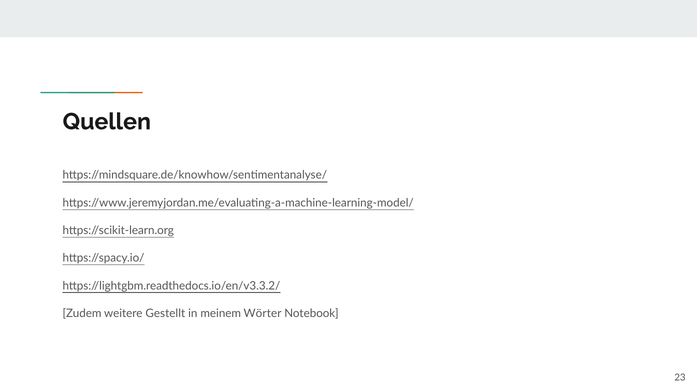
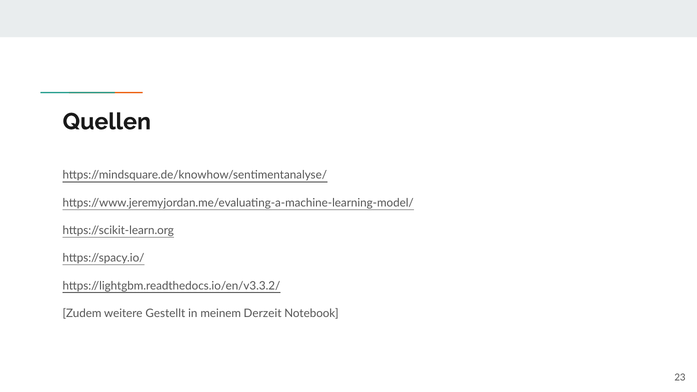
Wörter: Wörter -> Derzeit (263, 313)
